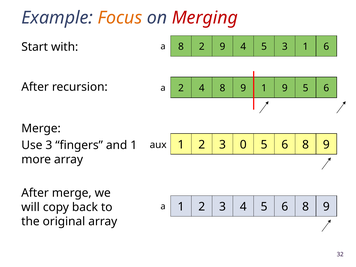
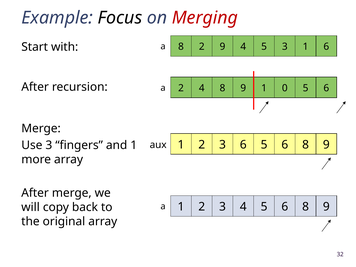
Focus colour: orange -> black (120, 18)
1 9: 9 -> 0 (285, 88)
3 0: 0 -> 6 (243, 145)
